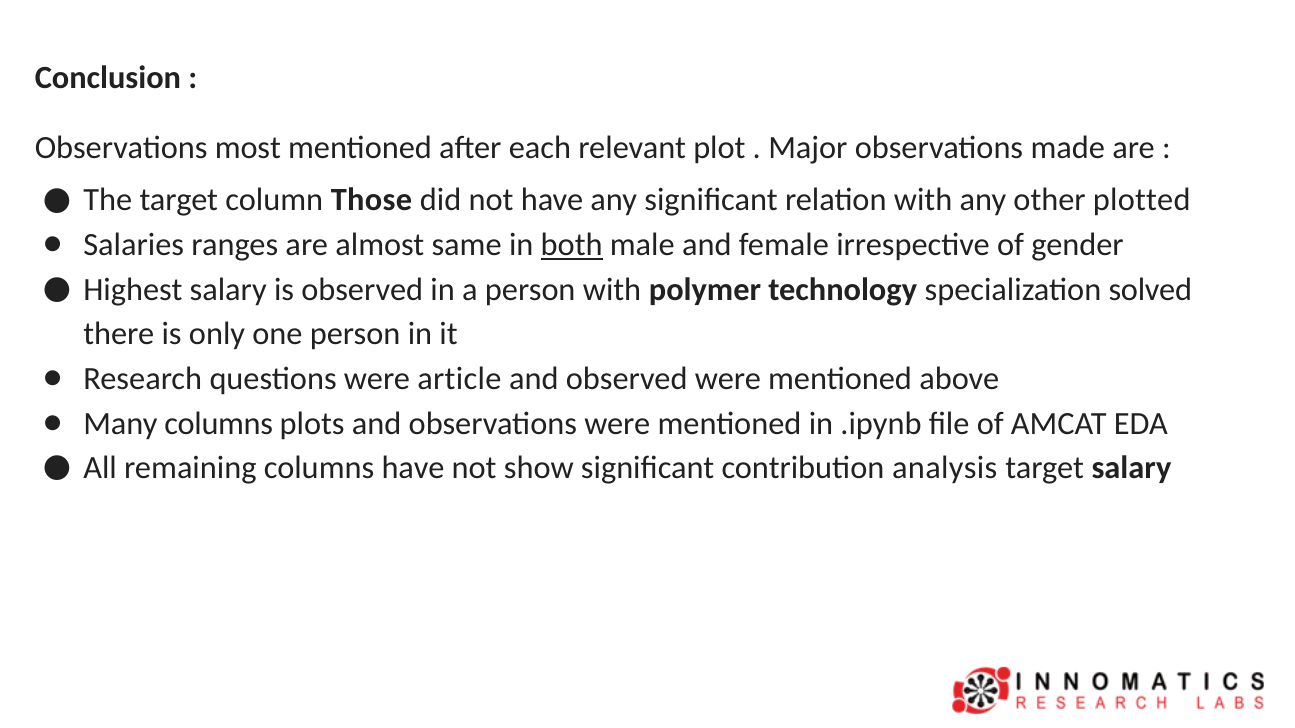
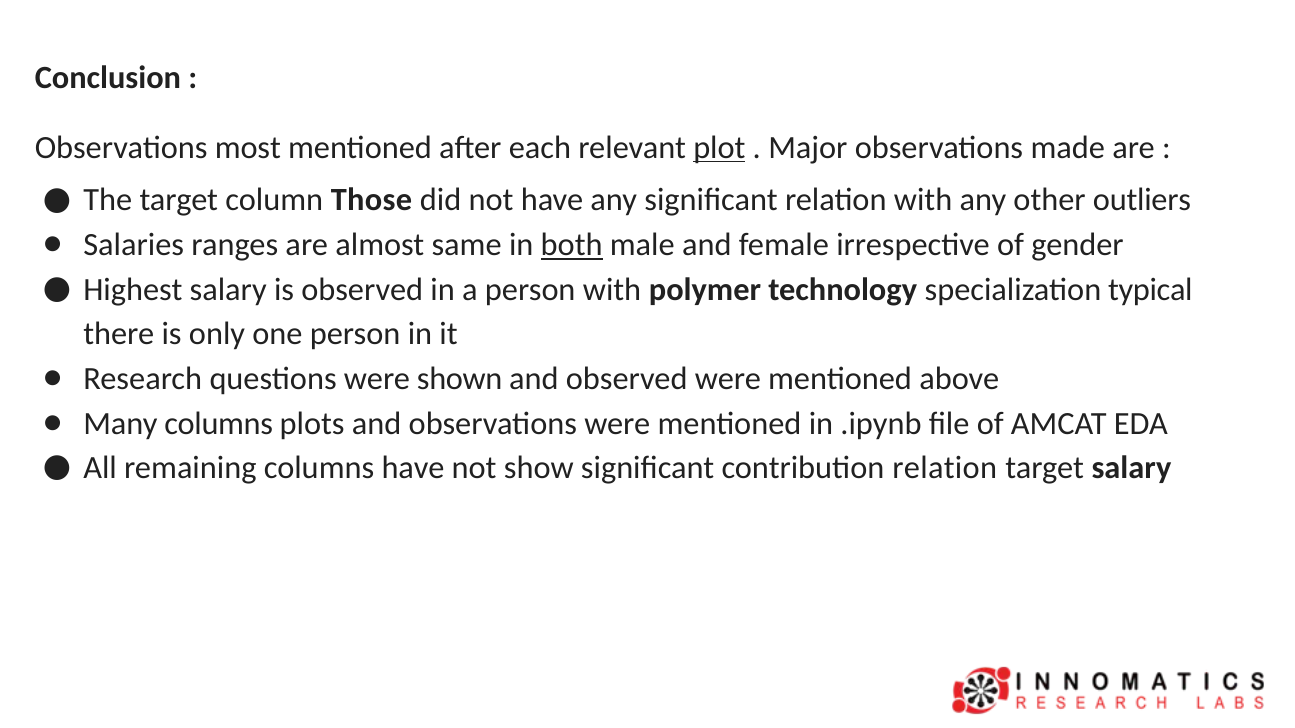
plot underline: none -> present (719, 148)
plotted: plotted -> outliers (1142, 200)
solved: solved -> typical (1150, 290)
article: article -> shown (460, 379)
contribution analysis: analysis -> relation (945, 468)
